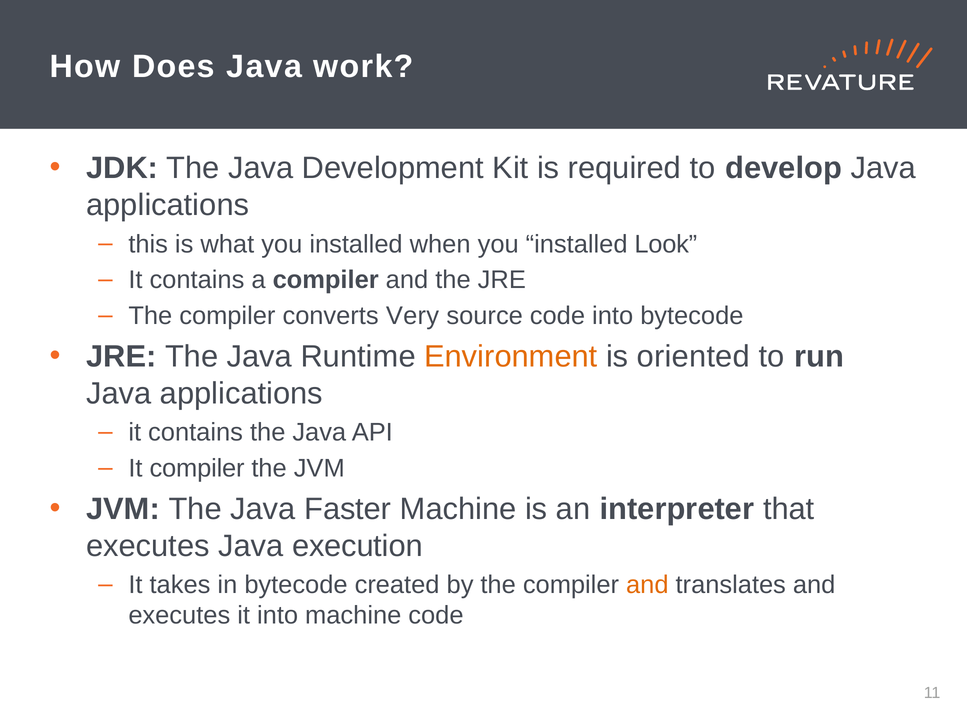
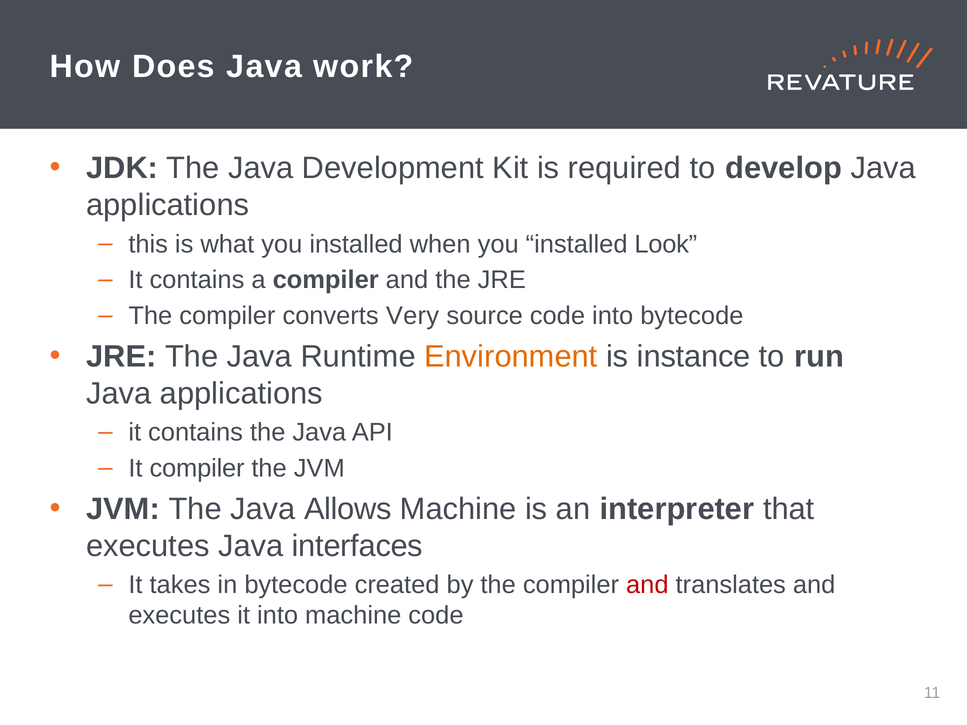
oriented: oriented -> instance (694, 357)
Faster: Faster -> Allows (348, 509)
execution: execution -> interfaces (357, 546)
and colour: orange -> red (647, 585)
